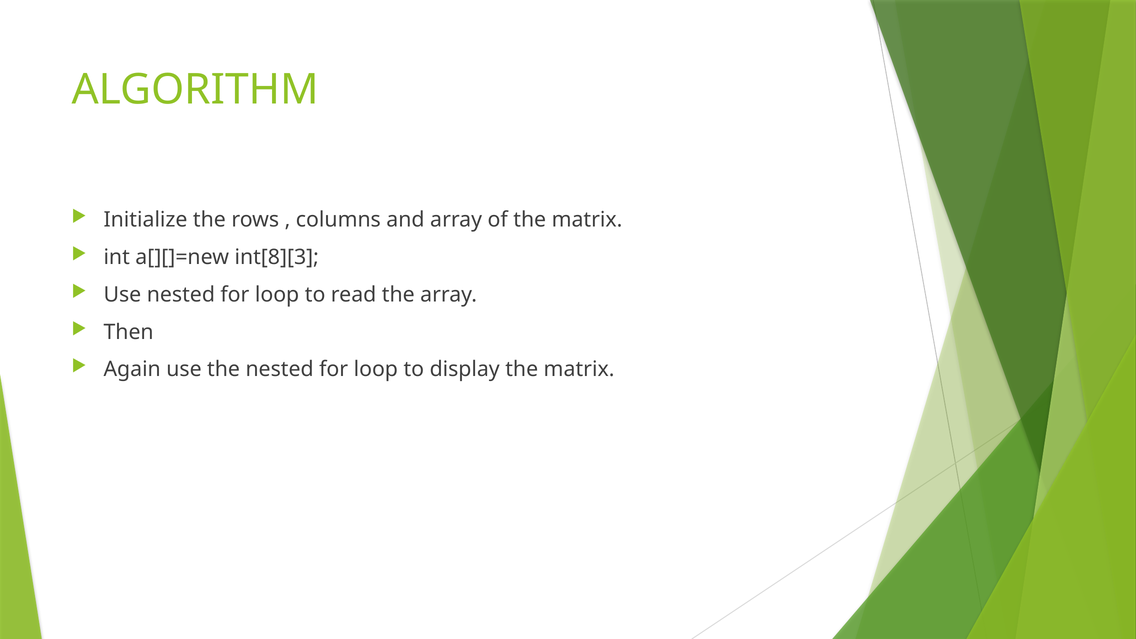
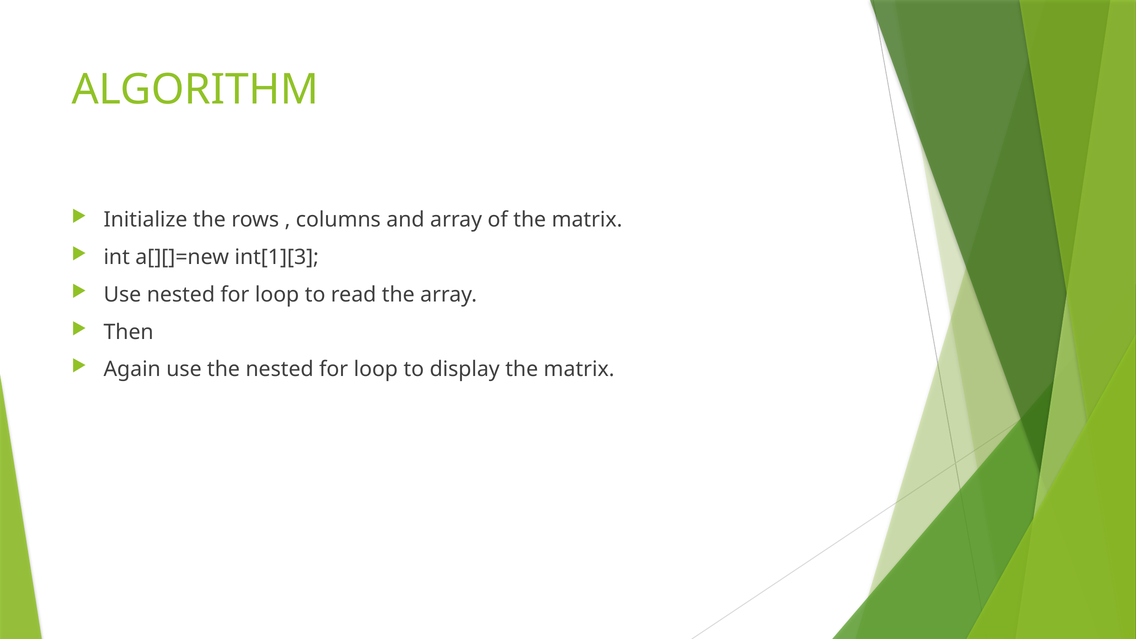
int[8][3: int[8][3 -> int[1][3 (277, 257)
